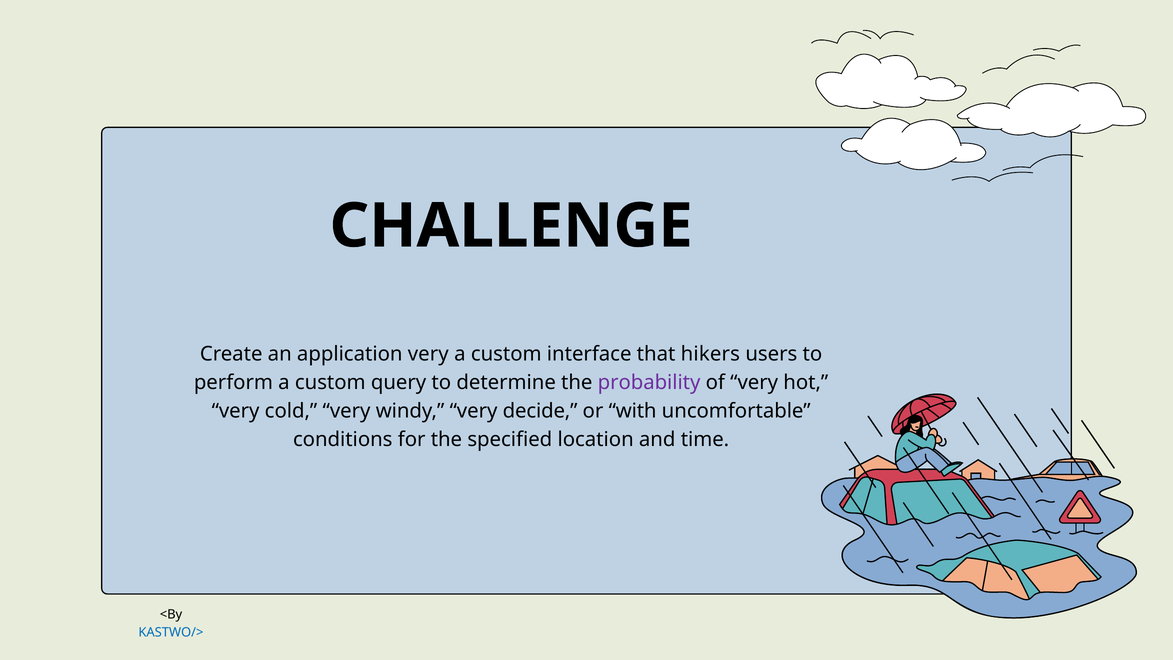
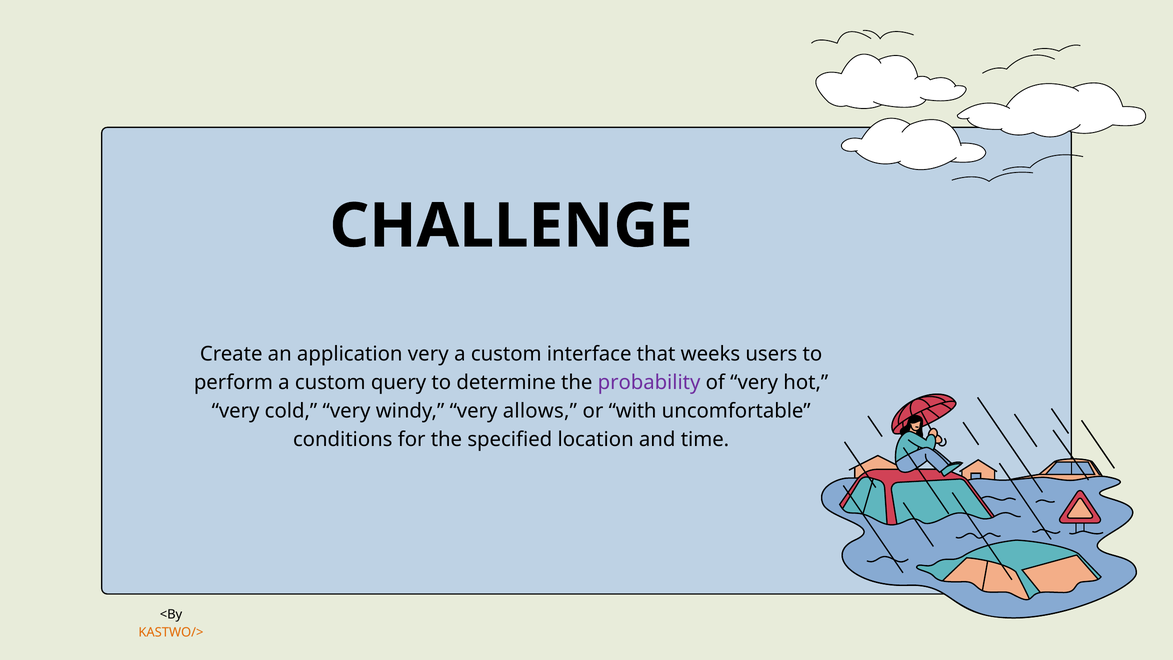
hikers: hikers -> weeks (710, 354)
decide: decide -> allows (540, 411)
KASTWO/> colour: blue -> orange (171, 632)
